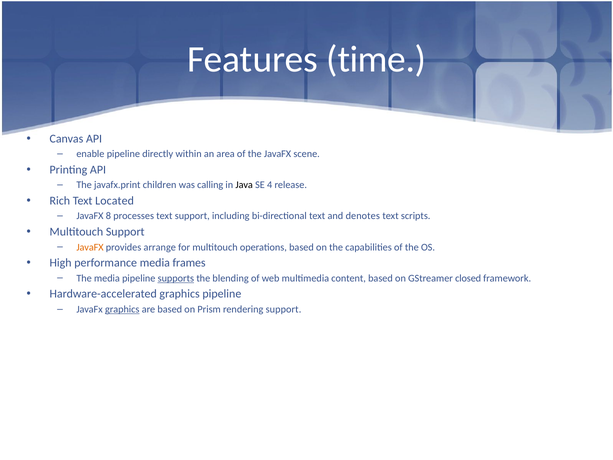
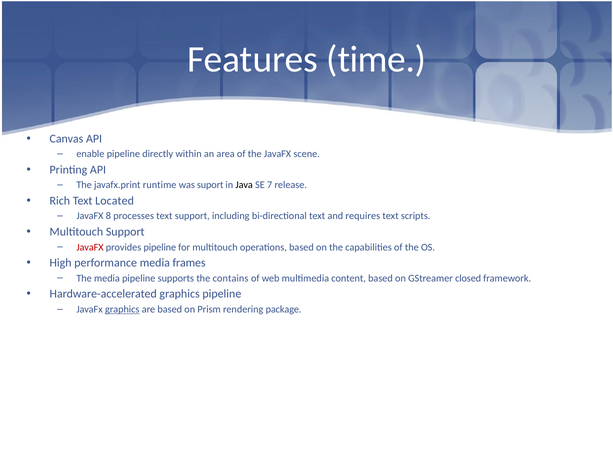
children: children -> runtime (160, 185)
calling: calling -> suport (210, 185)
4: 4 -> 7 (270, 185)
denotes: denotes -> requires (363, 216)
JavaFX colour: orange -> red (90, 247)
provides arrange: arrange -> pipeline (160, 247)
supports underline: present -> none (176, 278)
blending: blending -> contains (231, 278)
rendering support: support -> package (284, 309)
